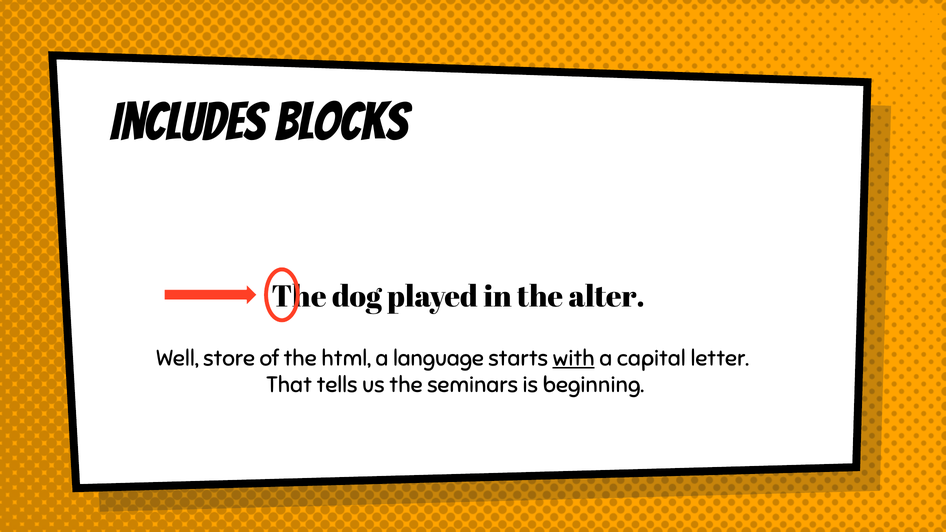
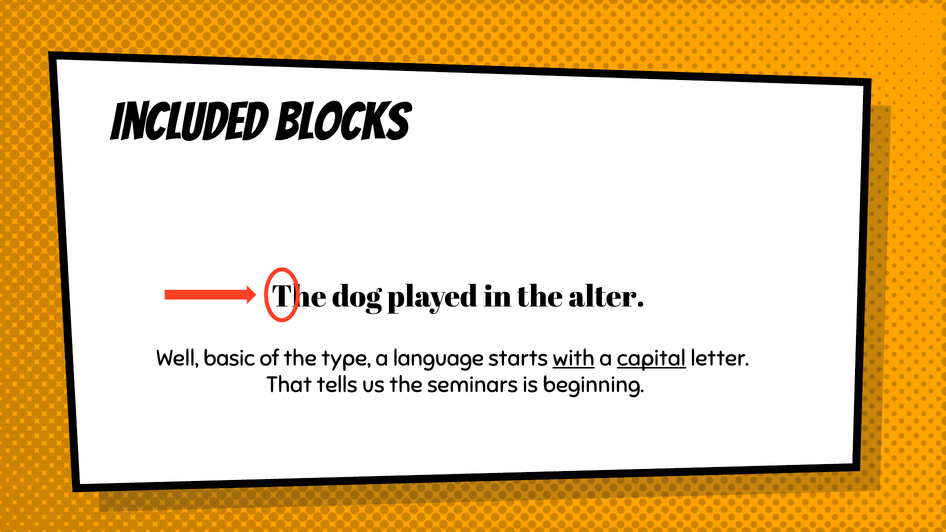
Includes: Includes -> Included (188, 123)
store: store -> basic (229, 358)
html: html -> type (346, 358)
capital underline: none -> present (651, 358)
